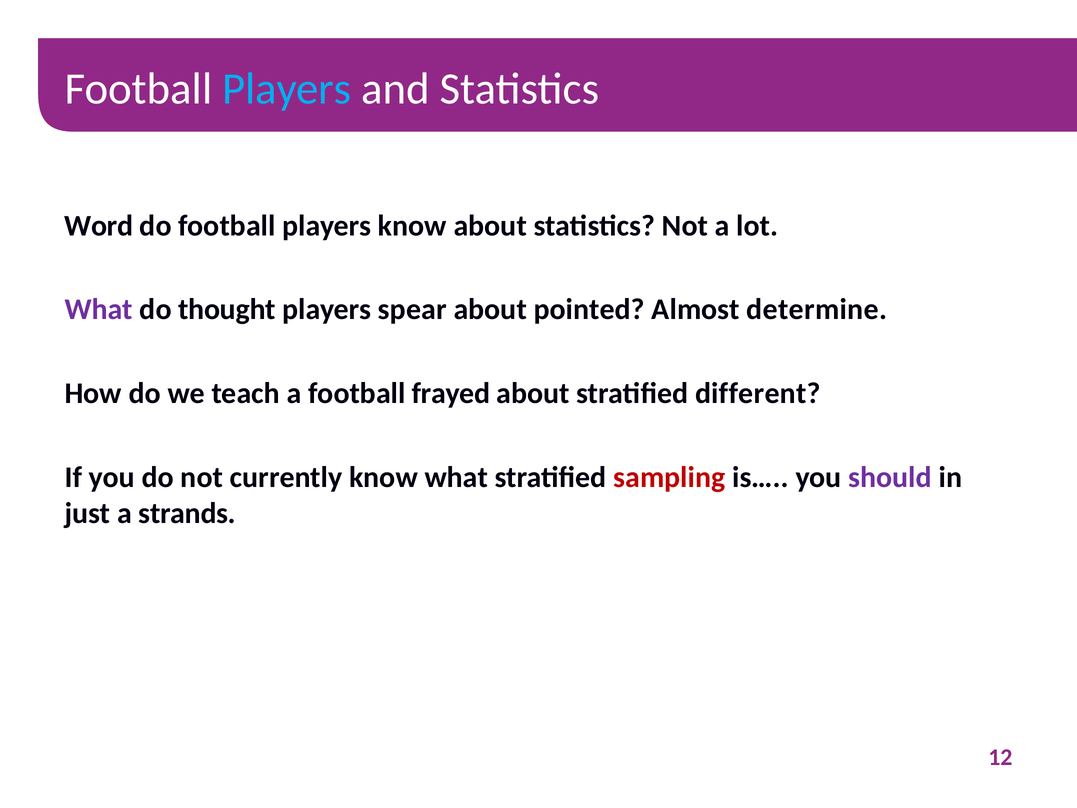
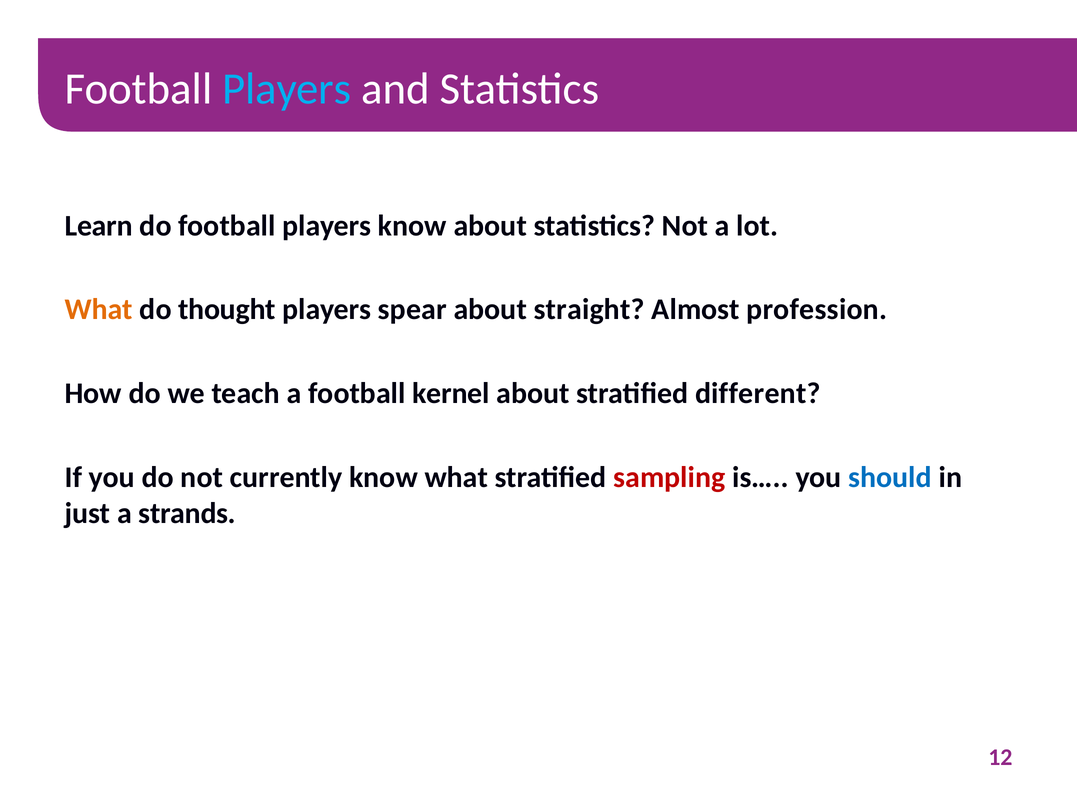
Word: Word -> Learn (99, 226)
What colour: purple -> orange (99, 309)
pointed: pointed -> straight (589, 309)
determine: determine -> profession (817, 309)
frayed: frayed -> kernel (451, 393)
should colour: purple -> blue (890, 477)
